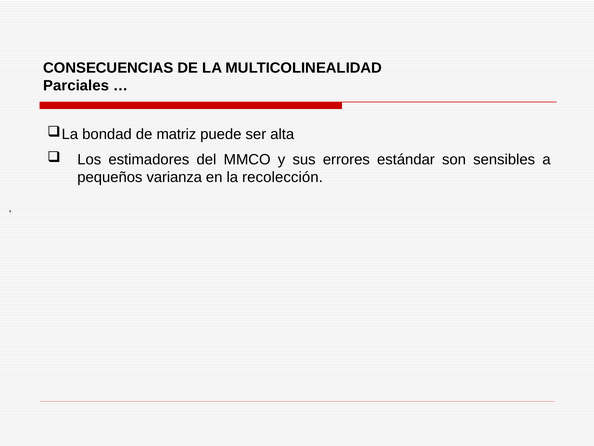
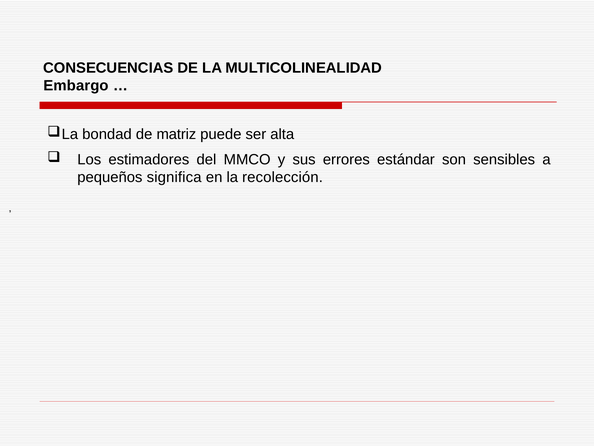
Parciales: Parciales -> Embargo (76, 86)
varianza: varianza -> significa (174, 177)
